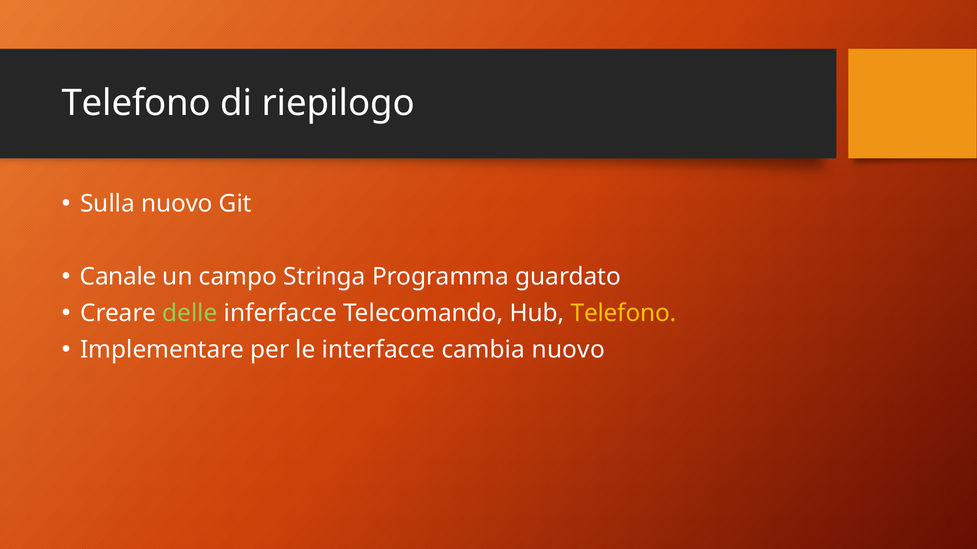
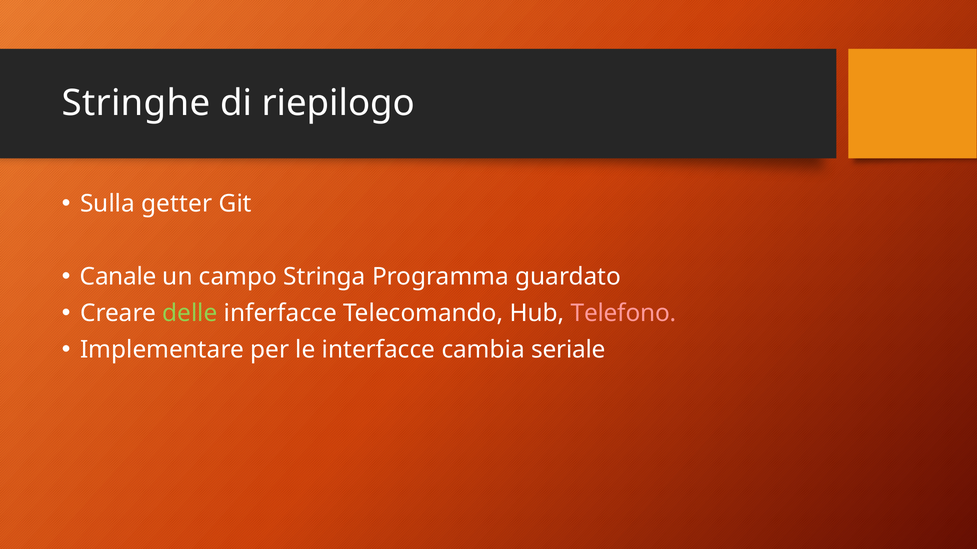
Telefono: Telefono -> Stringhe (136, 103)
Sulla nuovo: nuovo -> getter (177, 204)
Telefono colour: yellow -> pink (623, 314)
cambia nuovo: nuovo -> seriale (568, 350)
